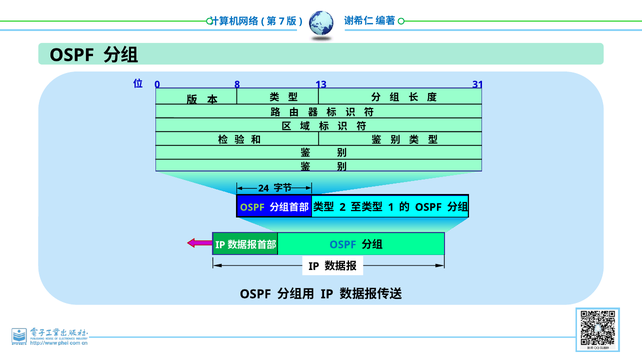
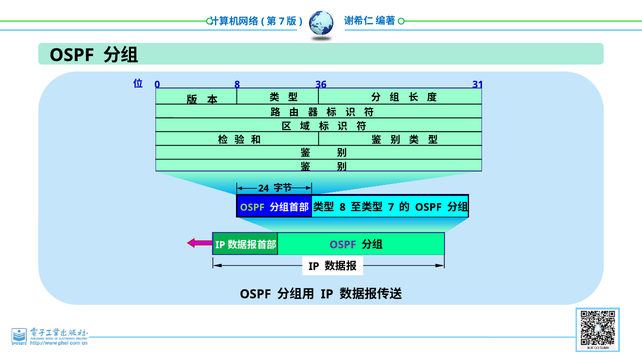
13: 13 -> 36 (321, 85)
2: 2 -> 8 (343, 207)
1: 1 -> 7 (391, 207)
OSPF colour: blue -> purple (343, 245)
